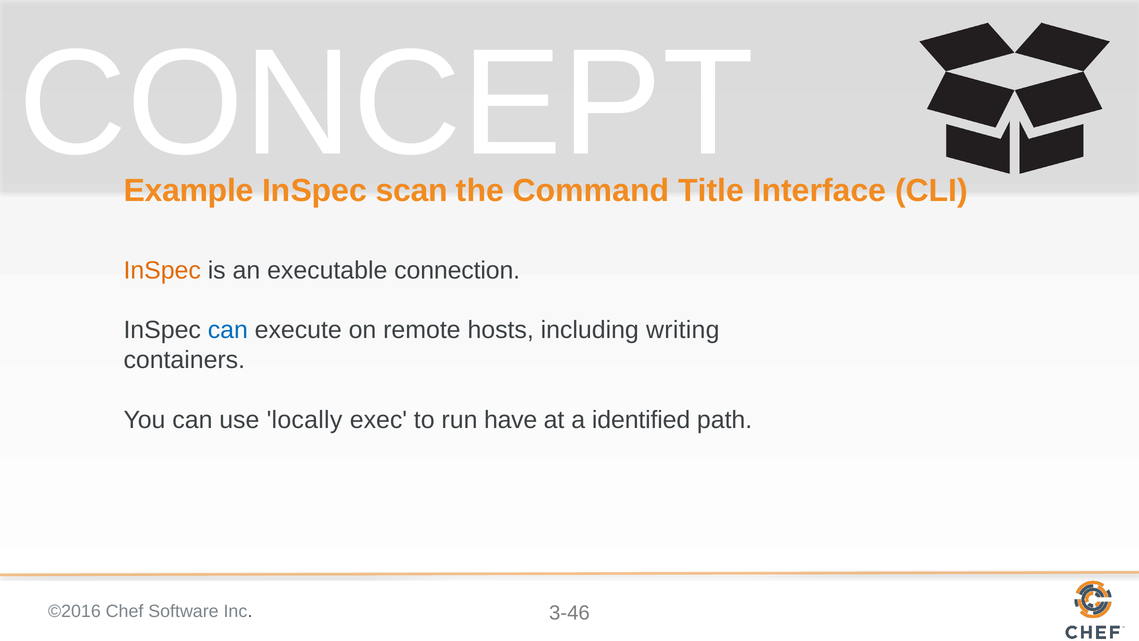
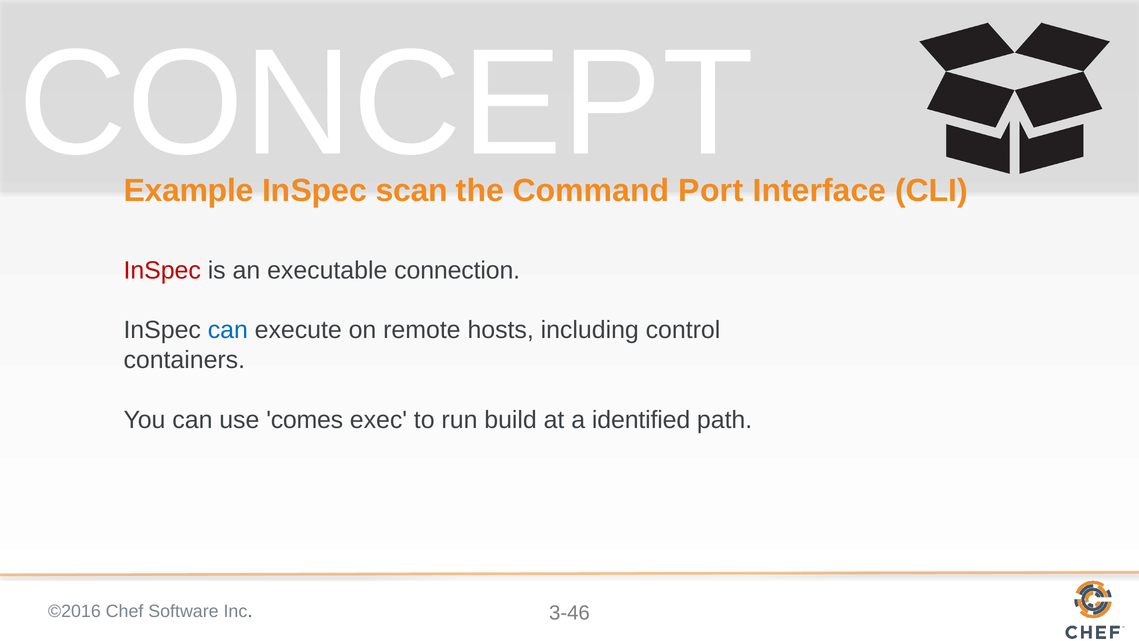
Title: Title -> Port (711, 190)
InSpec colour: orange -> red (162, 270)
writing: writing -> control (683, 330)
locally: locally -> comes (305, 420)
have: have -> build (511, 420)
